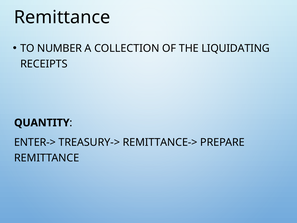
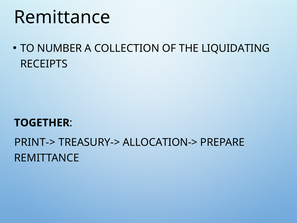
QUANTITY: QUANTITY -> TOGETHER (42, 123)
ENTER->: ENTER-> -> PRINT-> (35, 142)
REMITTANCE->: REMITTANCE-> -> ALLOCATION-> (160, 142)
